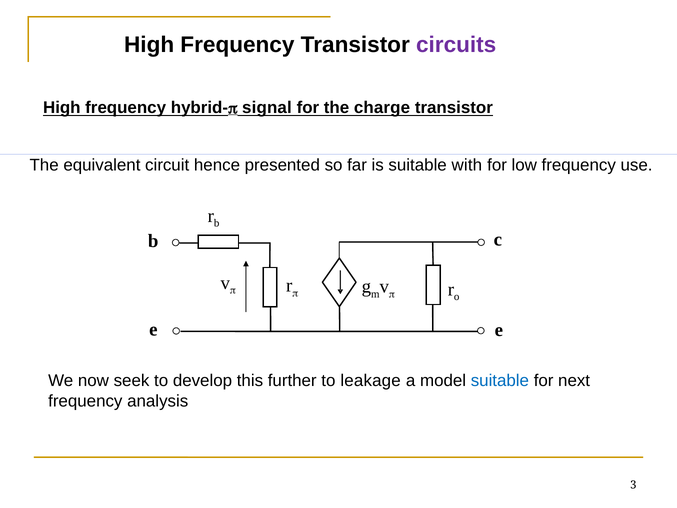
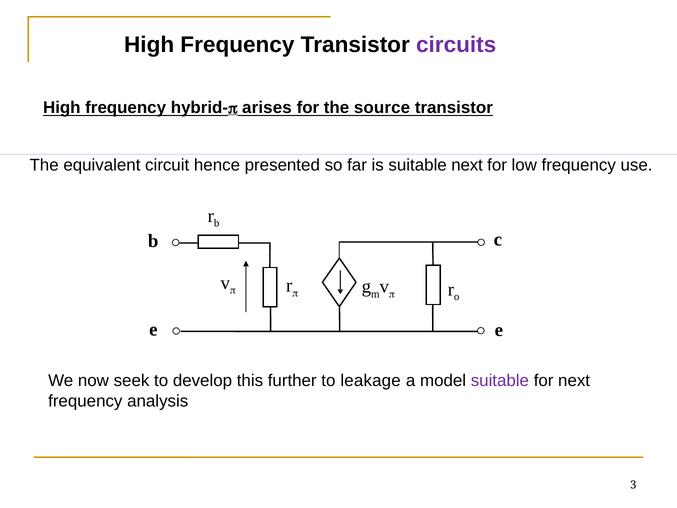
signal: signal -> arises (267, 108)
charge: charge -> source (382, 108)
suitable with: with -> next (467, 165)
suitable colour: blue -> purple (500, 381)
